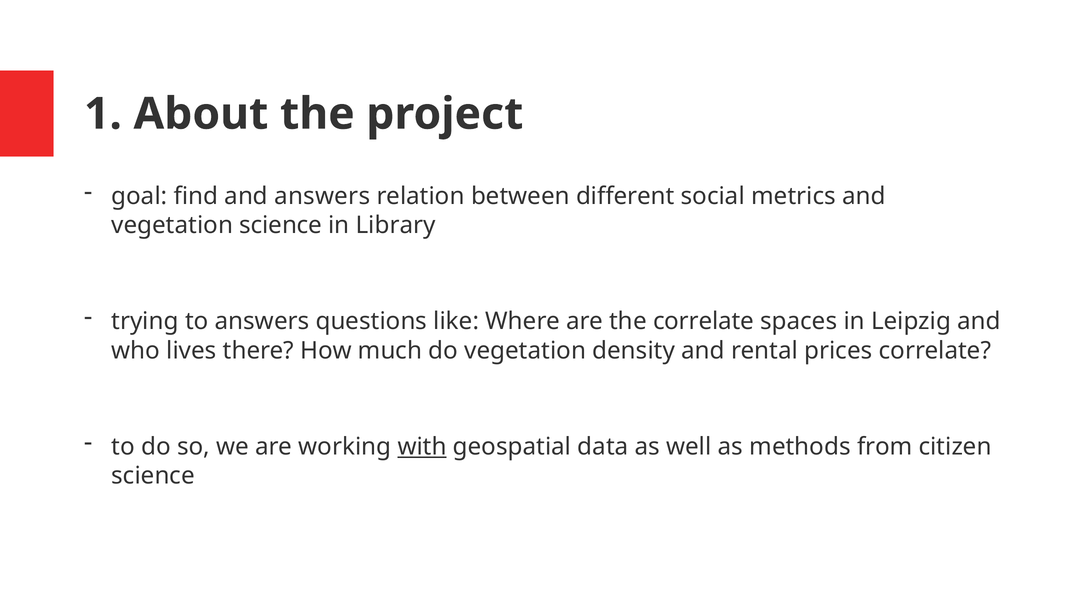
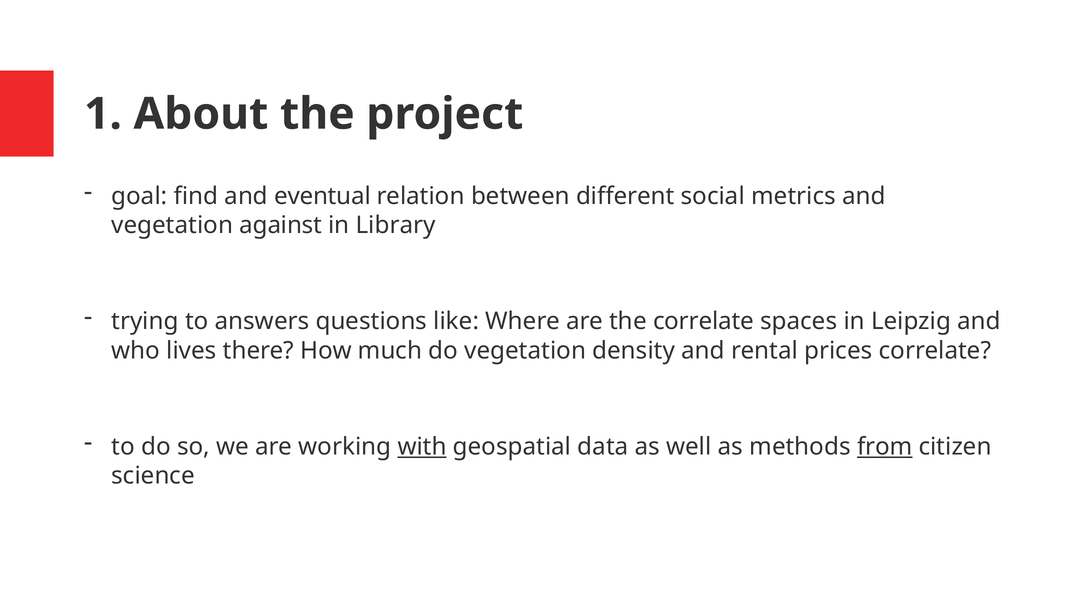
and answers: answers -> eventual (322, 196)
vegetation science: science -> against (281, 225)
from underline: none -> present (885, 447)
